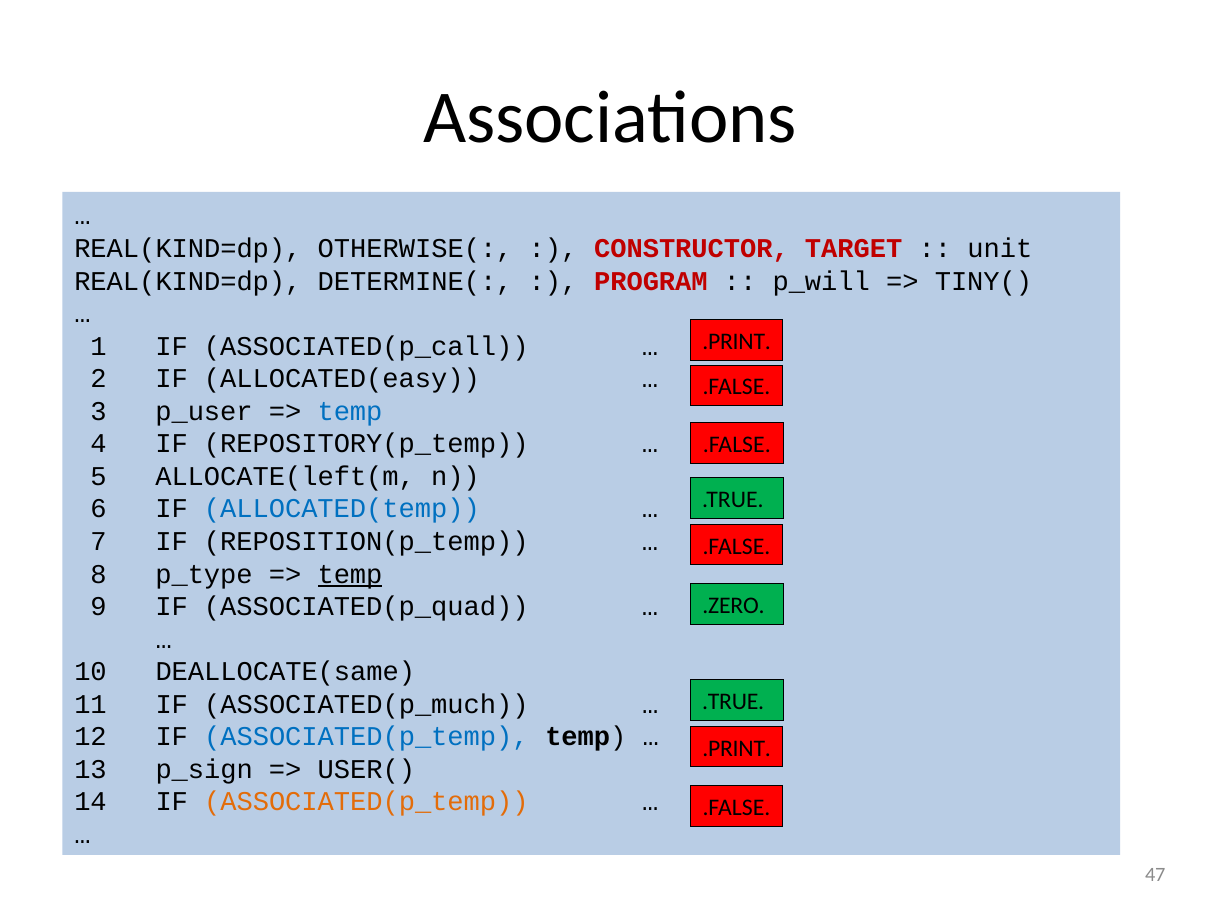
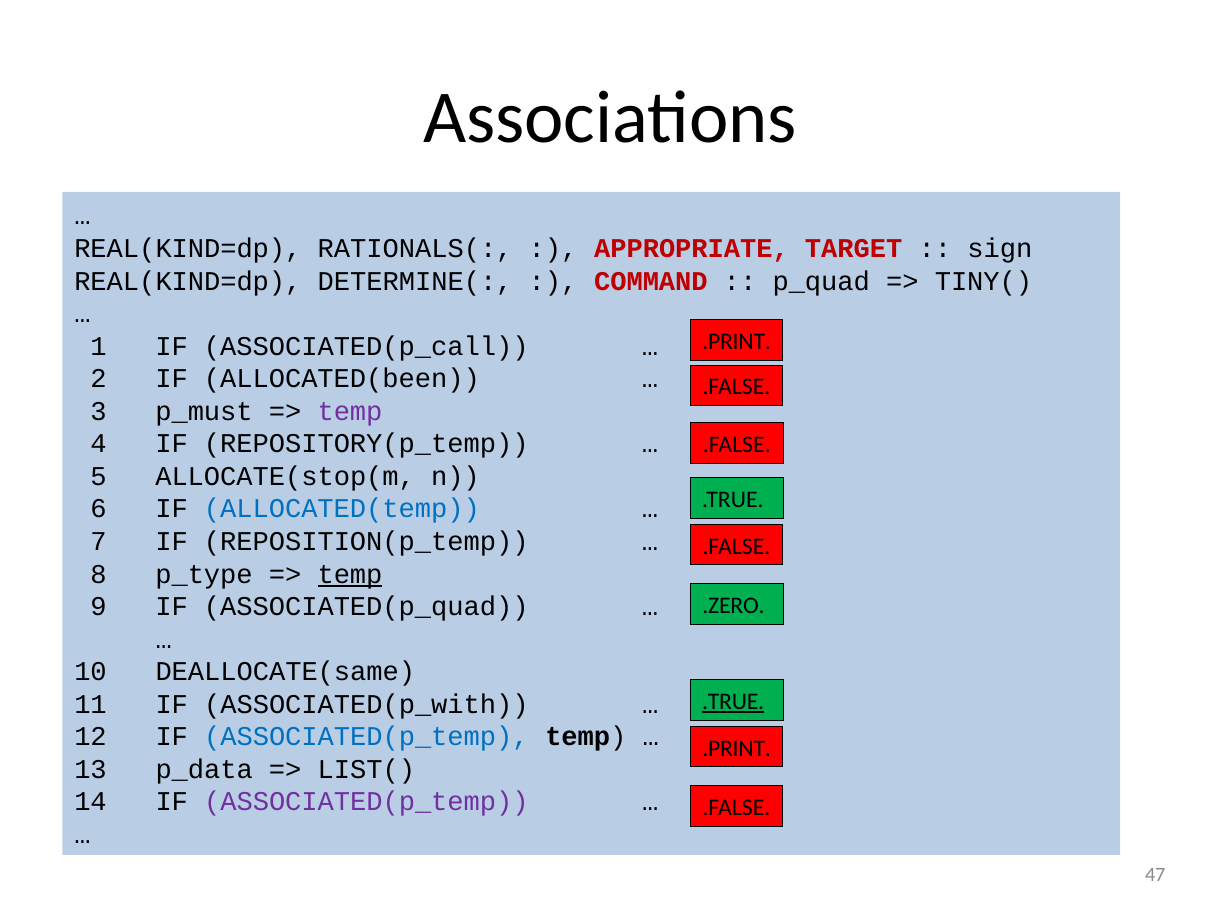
OTHERWISE(: OTHERWISE( -> RATIONALS( (415, 248)
CONSTRUCTOR: CONSTRUCTOR -> APPROPRIATE (691, 248)
unit: unit -> sign (1000, 248)
PROGRAM: PROGRAM -> COMMAND (651, 281)
p_will: p_will -> p_quad (821, 281)
ALLOCATED(easy: ALLOCATED(easy -> ALLOCATED(been (342, 379)
p_user: p_user -> p_must (204, 411)
temp colour: blue -> purple (350, 411)
ALLOCATE(left(m: ALLOCATE(left(m -> ALLOCATE(stop(m (285, 476)
.TRUE underline: none -> present (733, 701)
ASSOCIATED(p_much: ASSOCIATED(p_much -> ASSOCIATED(p_with (366, 704)
p_sign: p_sign -> p_data (204, 769)
USER(: USER( -> LIST( (366, 769)
ASSOCIATED(p_temp colour: orange -> purple (366, 802)
